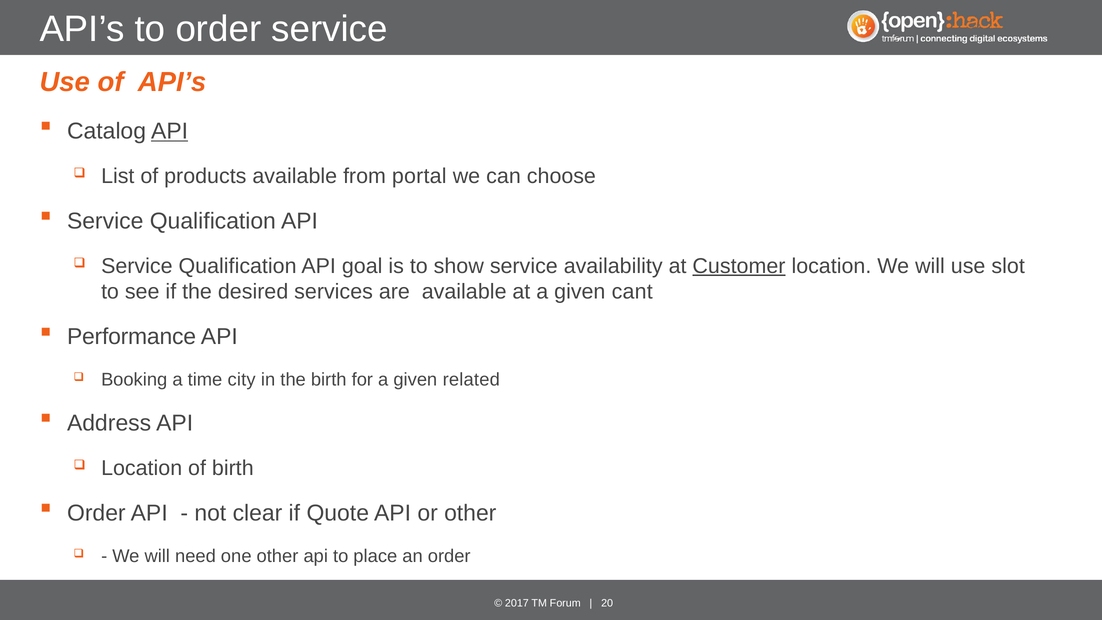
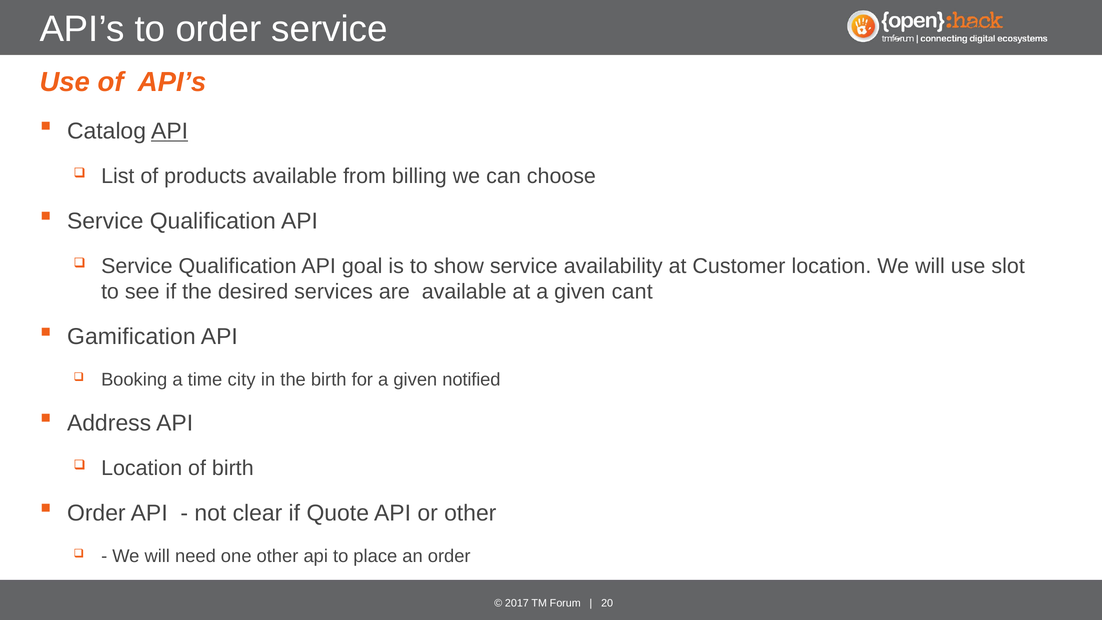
portal: portal -> billing (419, 176)
Customer underline: present -> none (739, 266)
Performance: Performance -> Gamification (131, 337)
related: related -> notified (471, 380)
